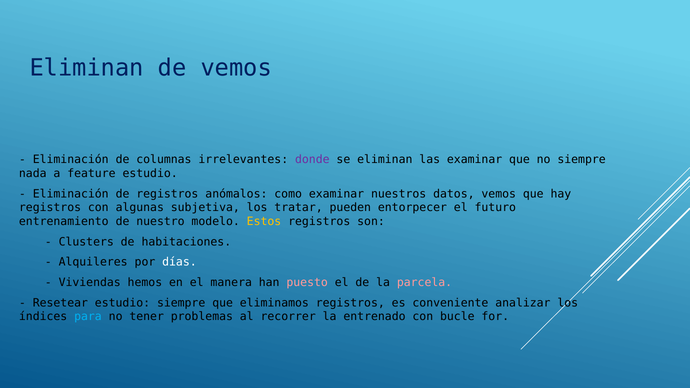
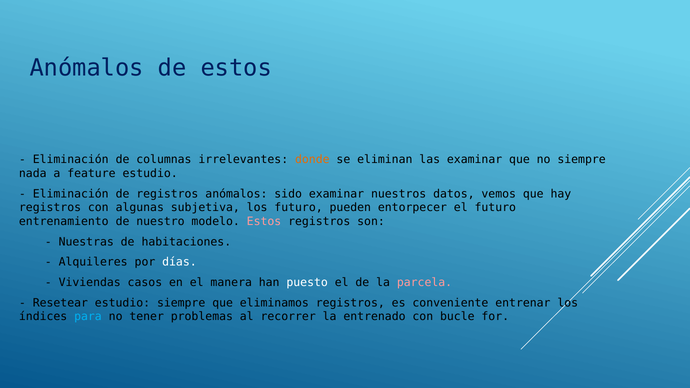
Eliminan: Eliminan -> Anómalos (87, 68)
de vemos: vemos -> estos (236, 68)
donde colour: purple -> orange (312, 160)
como: como -> sido (288, 194)
los tratar: tratar -> futuro (299, 208)
Estos colour: yellow -> pink (264, 221)
Clusters: Clusters -> Nuestras (86, 242)
hemos: hemos -> casos (145, 283)
puesto colour: pink -> white (307, 283)
analizar: analizar -> entrenar (523, 303)
